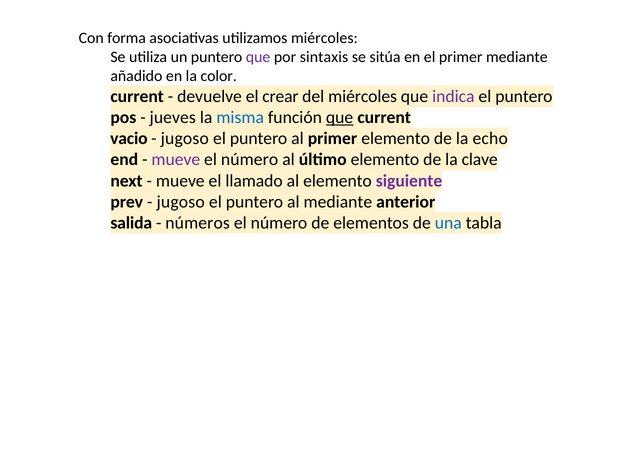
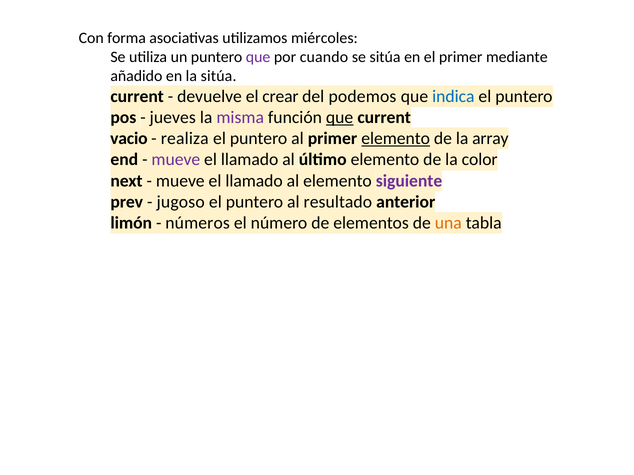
sintaxis: sintaxis -> cuando (324, 57)
la color: color -> sitúa (219, 76)
del miércoles: miércoles -> podemos (362, 96)
indica colour: purple -> blue (453, 96)
misma colour: blue -> purple (240, 118)
jugoso: jugoso -> realiza (185, 139)
elemento underline: none -> present (396, 139)
echo: echo -> array (490, 139)
número: número -> llamado (250, 160)
clave: clave -> color (480, 160)
al mediante: mediante -> resultado (338, 202)
salida: salida -> limón (131, 223)
una colour: blue -> orange (448, 223)
